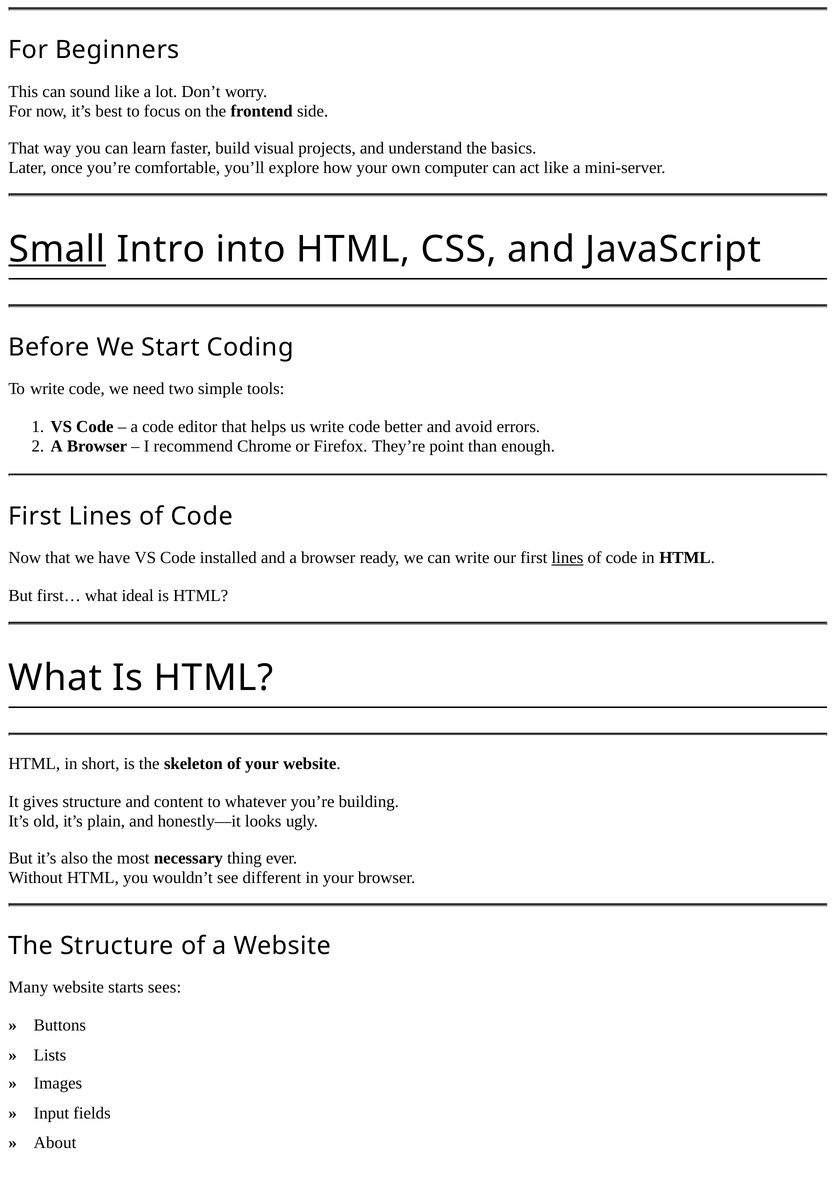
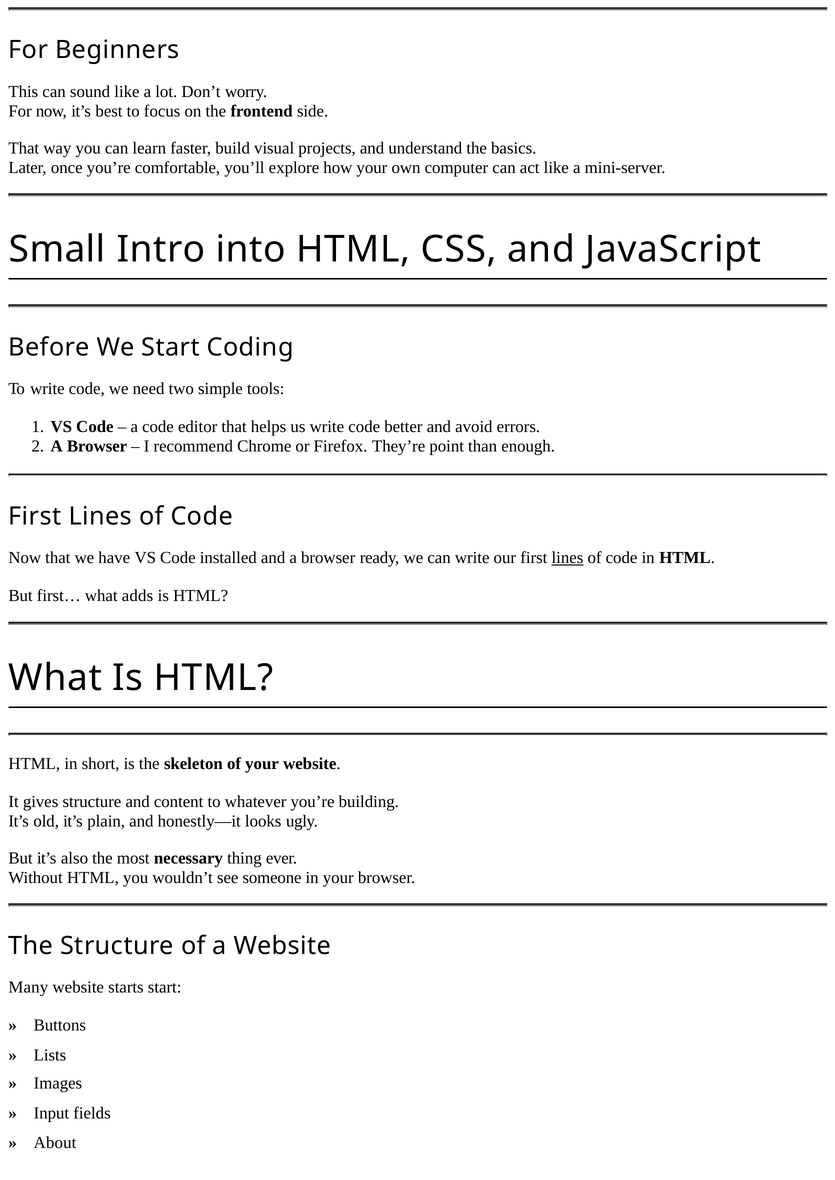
Small underline: present -> none (57, 250)
ideal: ideal -> adds (138, 596)
different: different -> someone (272, 878)
starts sees: sees -> start (165, 988)
